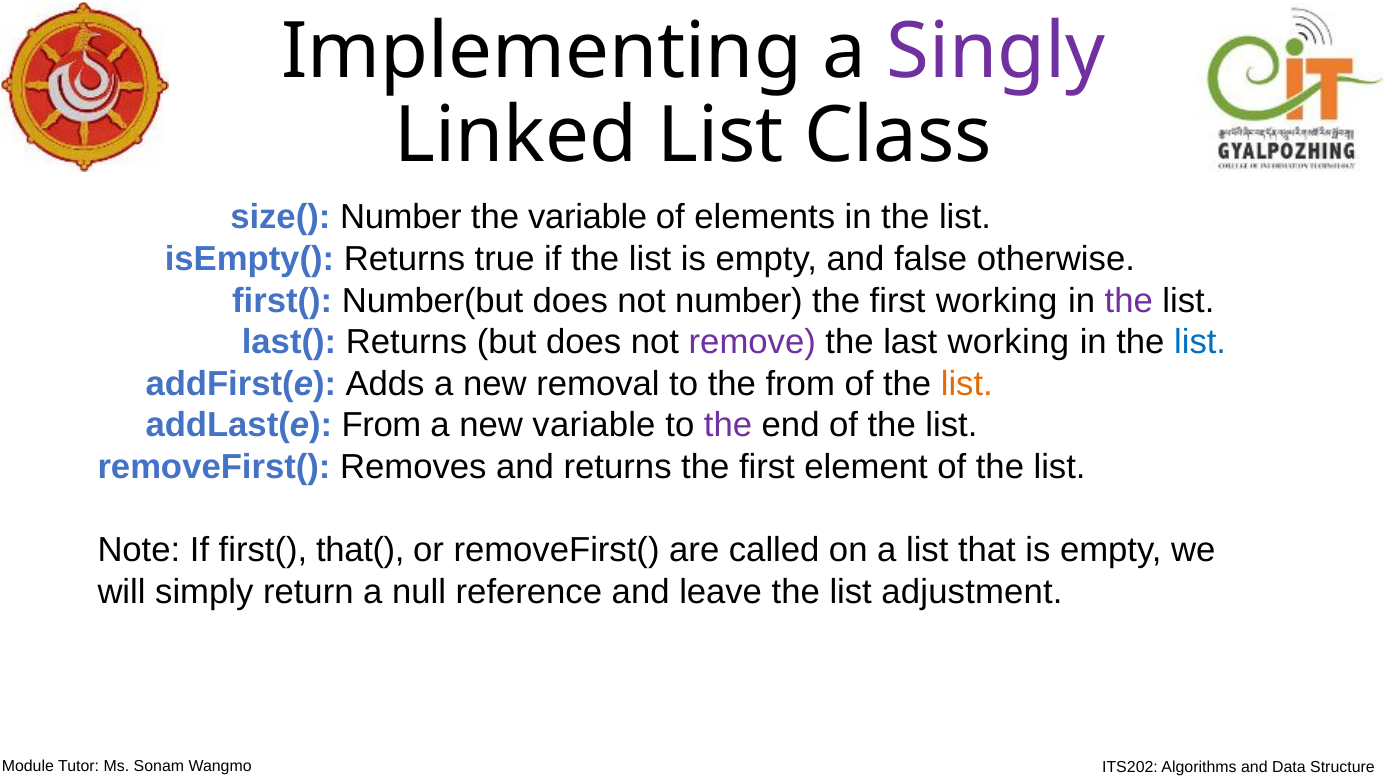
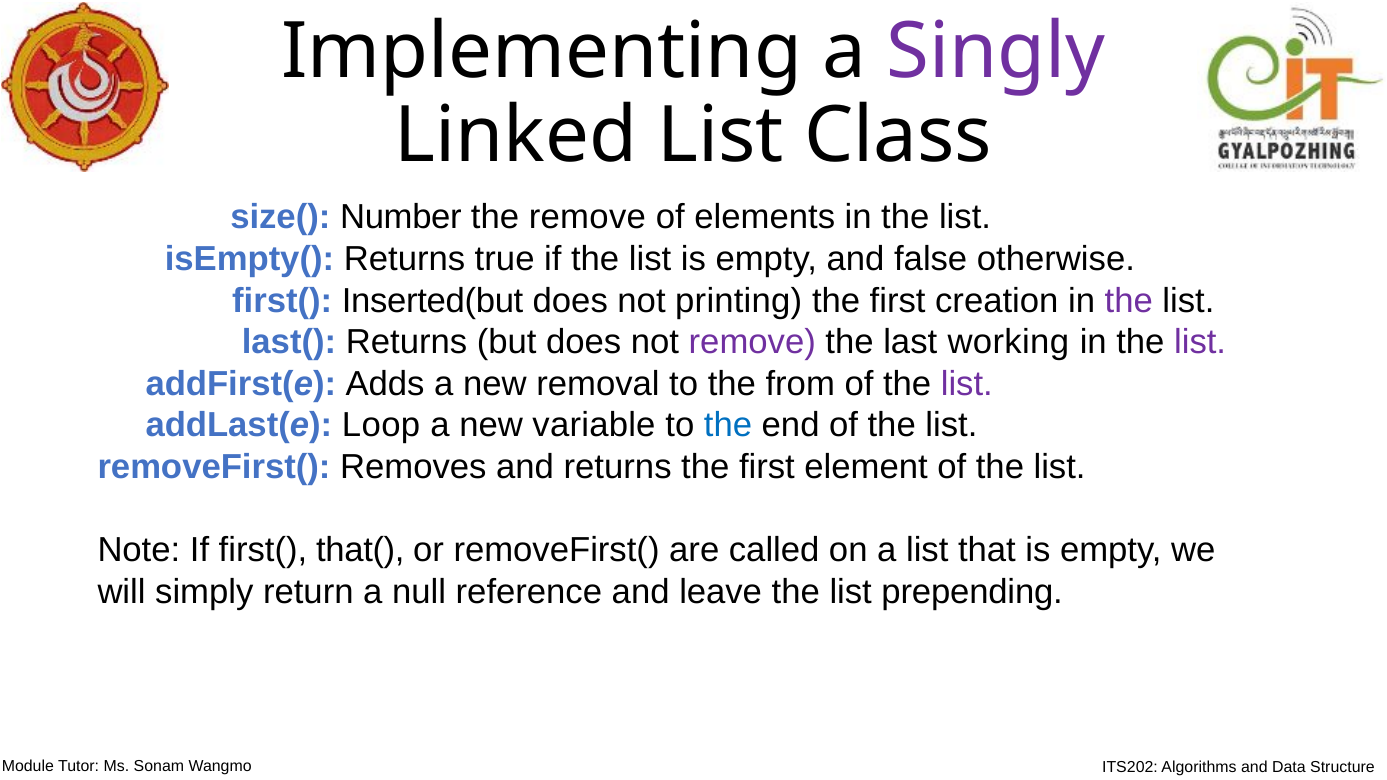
the variable: variable -> remove (587, 218)
Number(but: Number(but -> Inserted(but (433, 301)
not number: number -> printing (739, 301)
first working: working -> creation (997, 301)
list colour: blue -> purple (1200, 342)
list colour: orange -> purple (967, 384)
addLast(e From: From -> Loop (381, 426)
the colour: purple -> blue (728, 426)
adjustment: adjustment -> prepending (972, 592)
